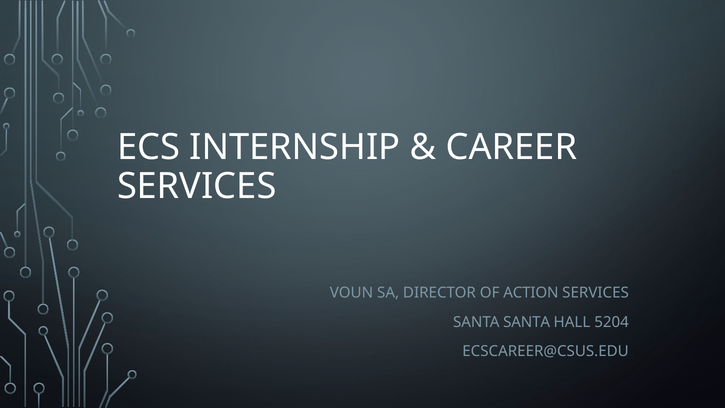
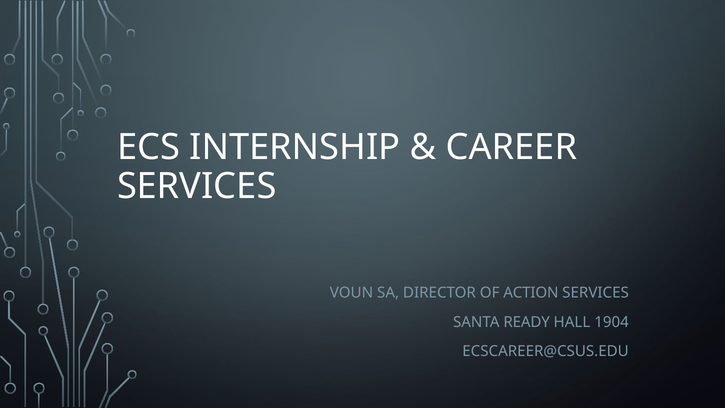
SANTA SANTA: SANTA -> READY (527, 322)
5204: 5204 -> 1904 (612, 322)
